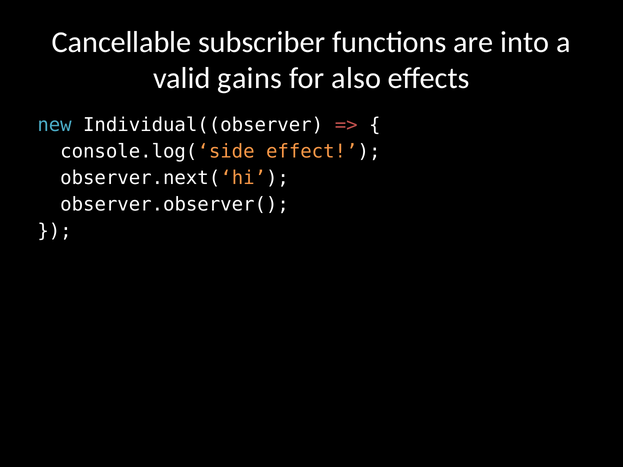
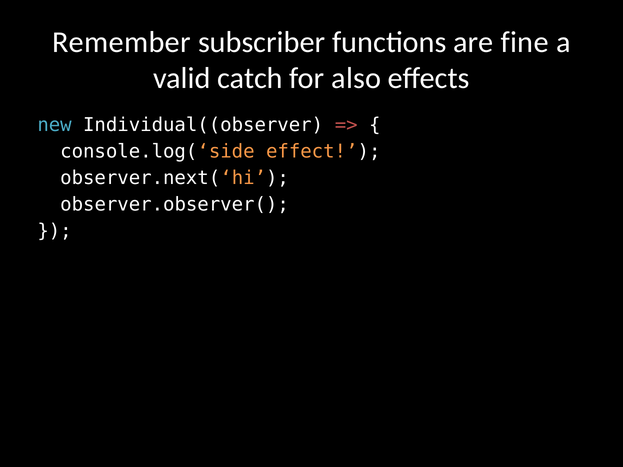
Cancellable: Cancellable -> Remember (121, 42)
into: into -> fine (525, 42)
gains: gains -> catch (250, 78)
